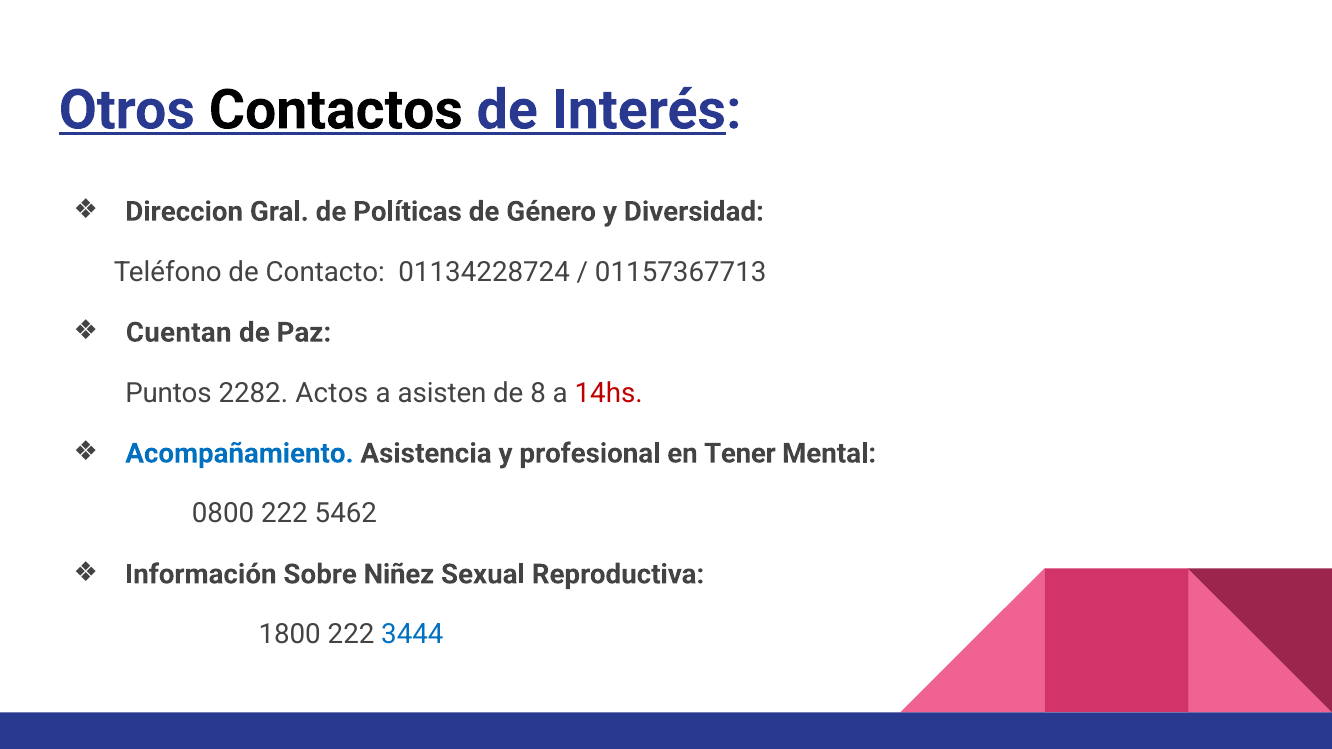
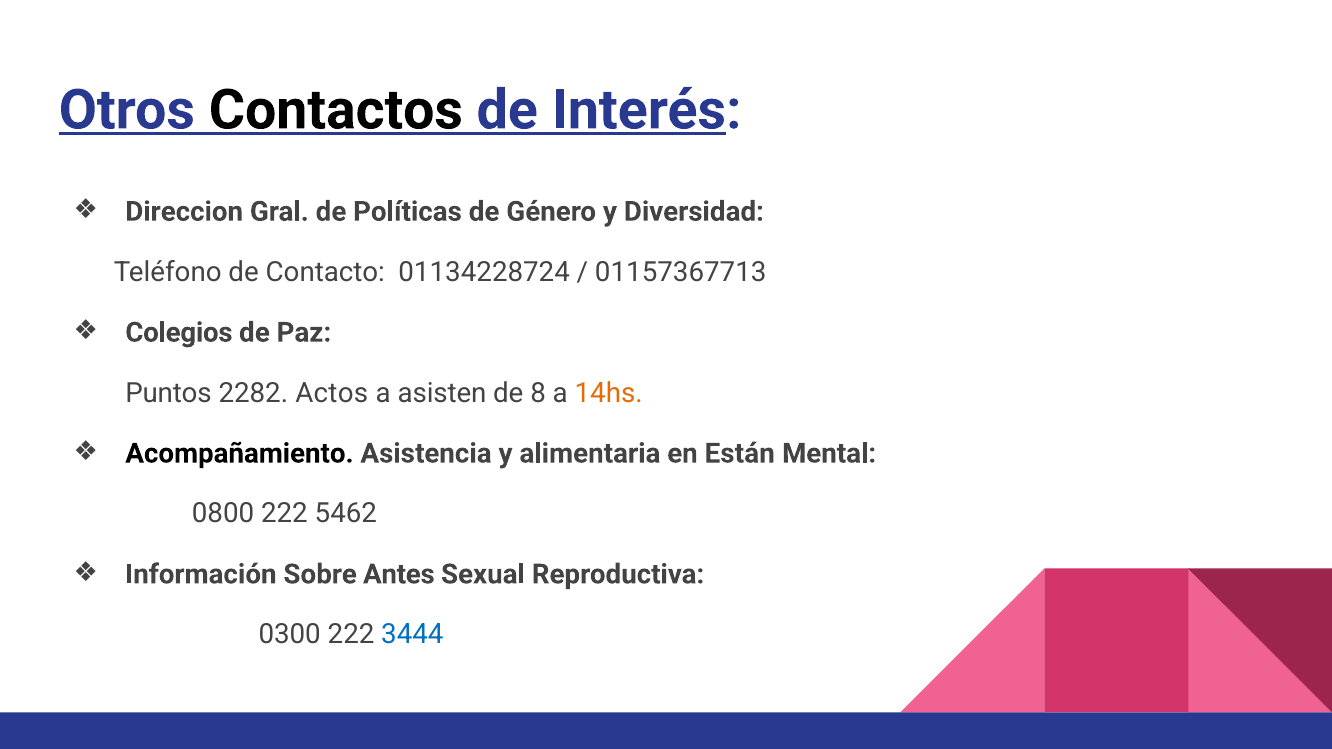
Cuentan: Cuentan -> Colegios (179, 333)
14hs colour: red -> orange (609, 393)
Acompañamiento colour: blue -> black (239, 454)
profesional: profesional -> alimentaria (590, 454)
Tener: Tener -> Están (740, 454)
Niñez: Niñez -> Antes (399, 574)
1800: 1800 -> 0300 (290, 635)
